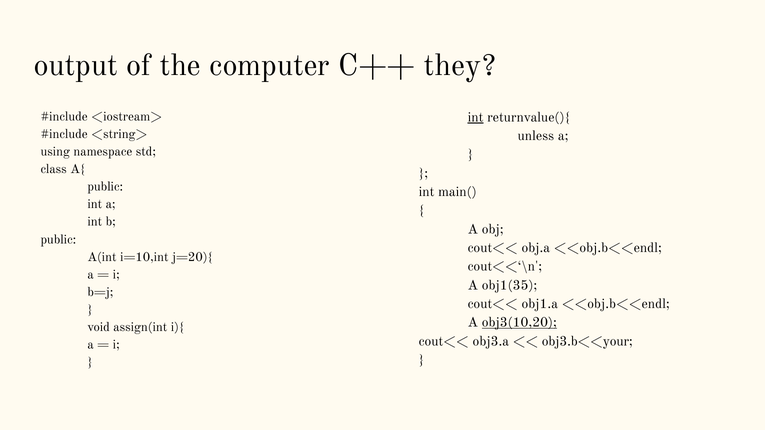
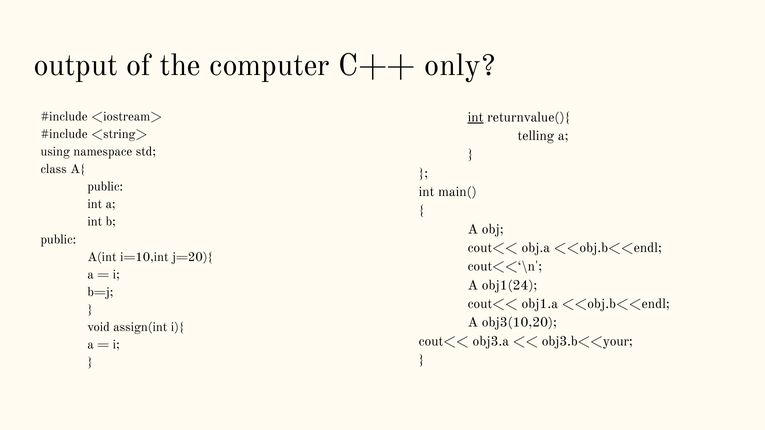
they: they -> only (460, 65)
unless: unless -> telling (536, 136)
obj1(35: obj1(35 -> obj1(24 (510, 285)
obj3(10,20 underline: present -> none (519, 323)
